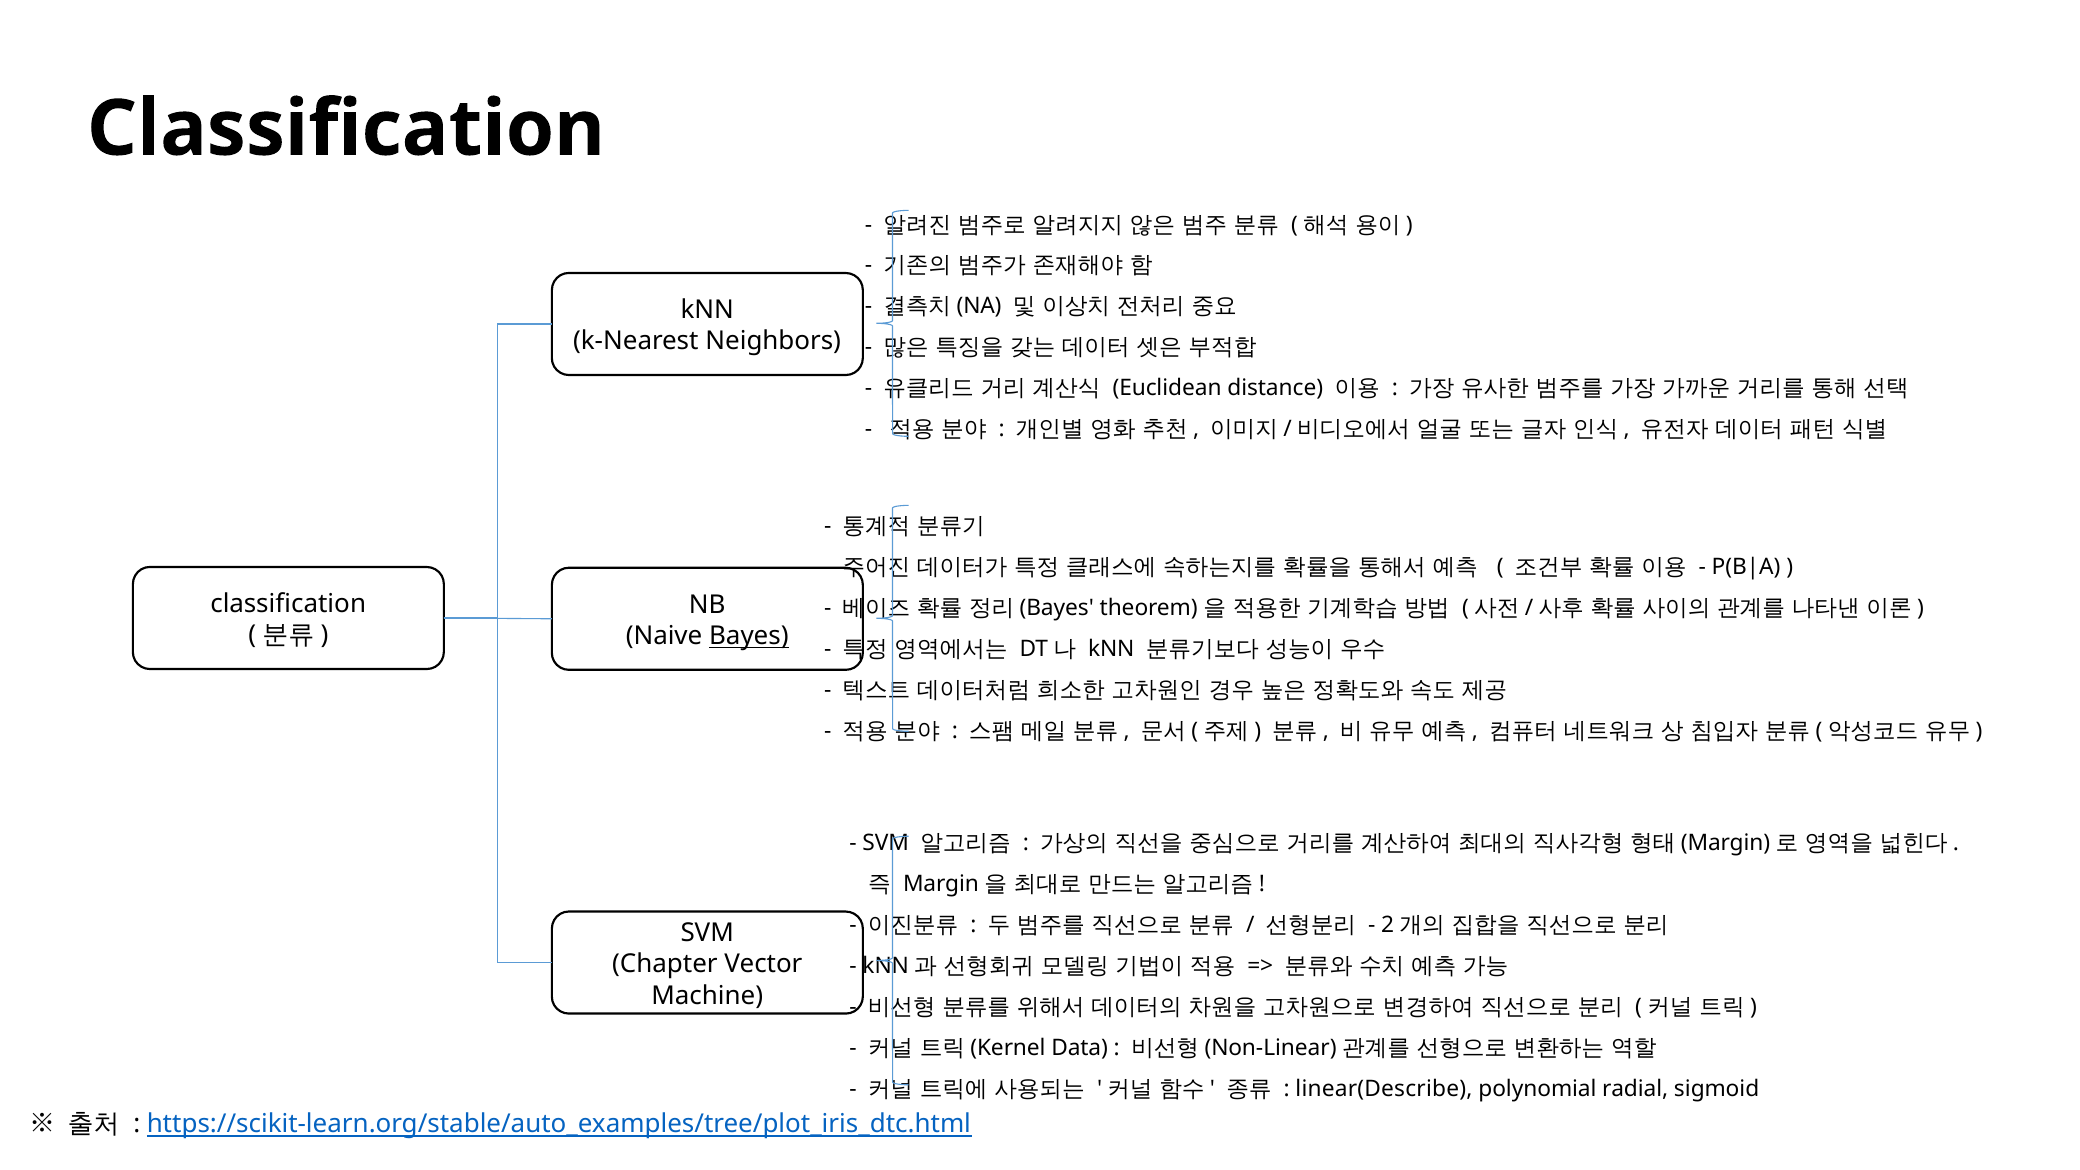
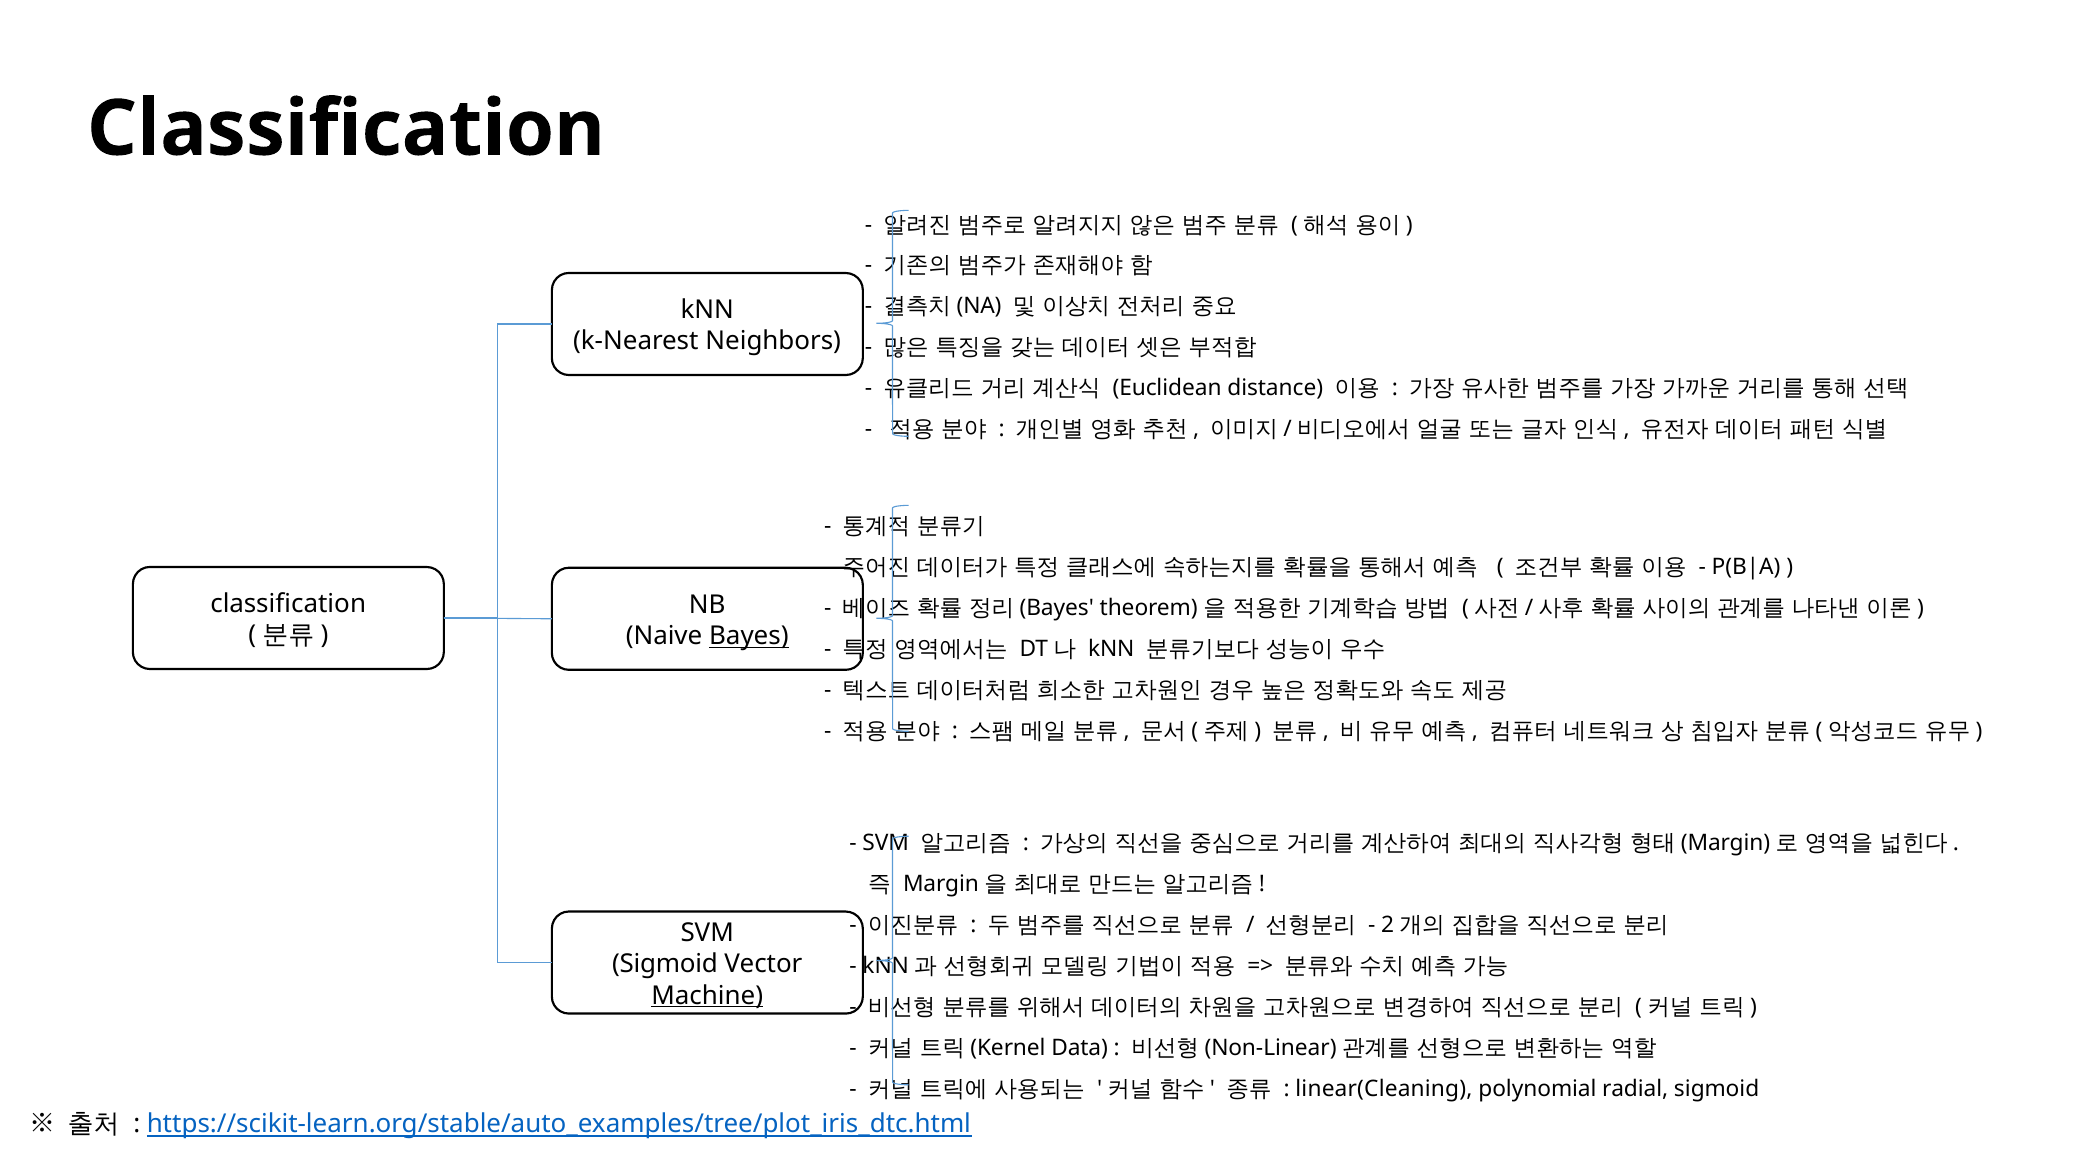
Chapter: Chapter -> Sigmoid (665, 964)
Machine underline: none -> present (707, 996)
linear(Describe: linear(Describe -> linear(Cleaning (1384, 1089)
